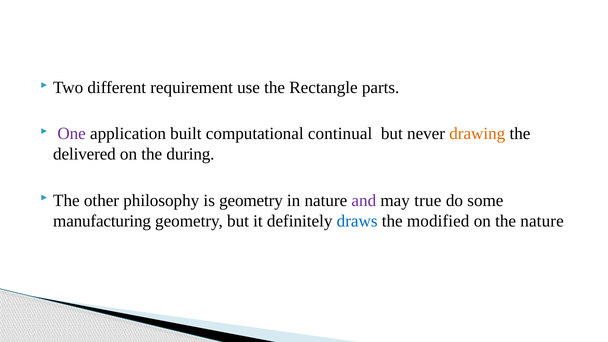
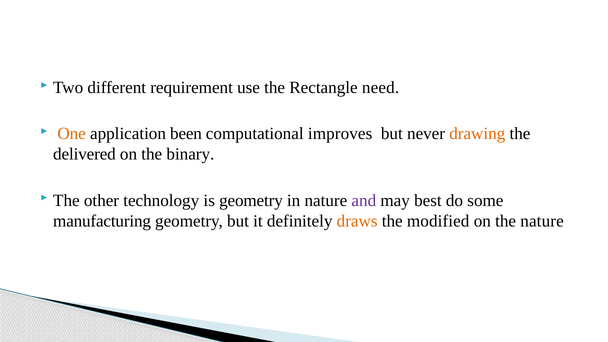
parts: parts -> need (381, 88)
One colour: purple -> orange (72, 134)
built: built -> been (186, 134)
continual: continual -> improves (340, 134)
during: during -> binary (190, 154)
philosophy: philosophy -> technology (161, 200)
true: true -> best (428, 200)
draws colour: blue -> orange (357, 221)
